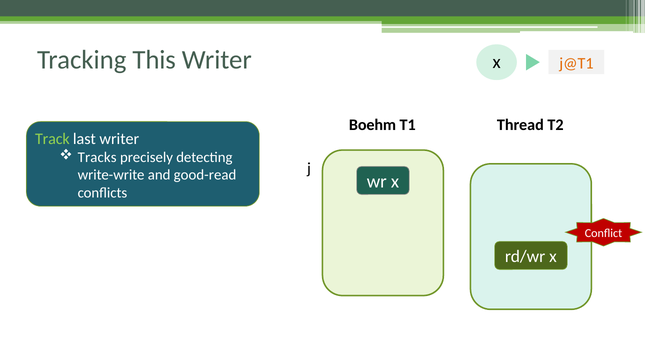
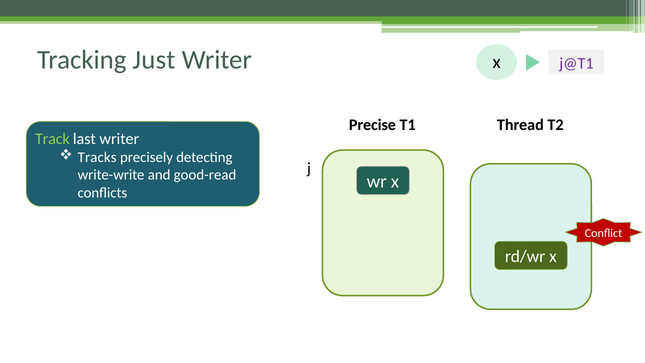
This: This -> Just (154, 60)
j@T1 colour: orange -> purple (576, 63)
Boehm: Boehm -> Precise (372, 125)
